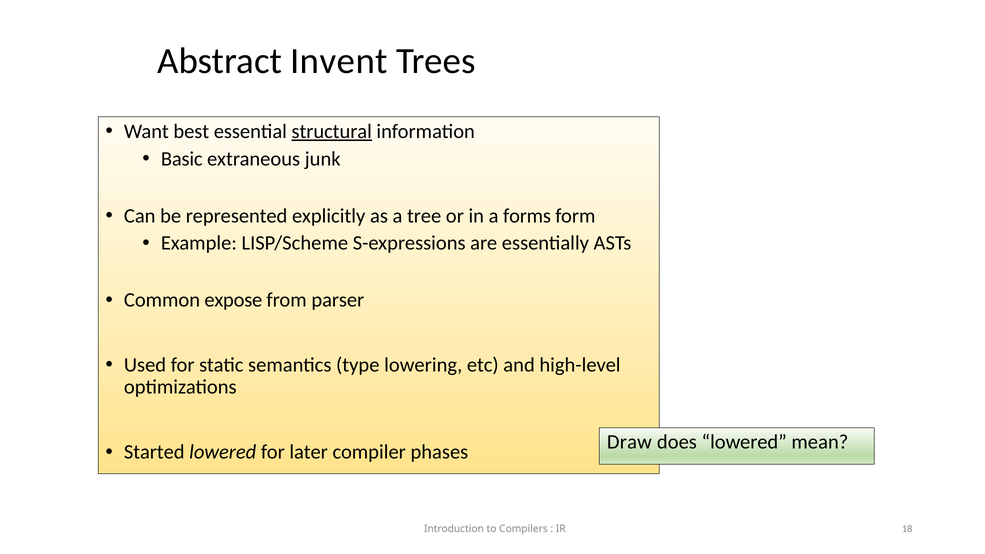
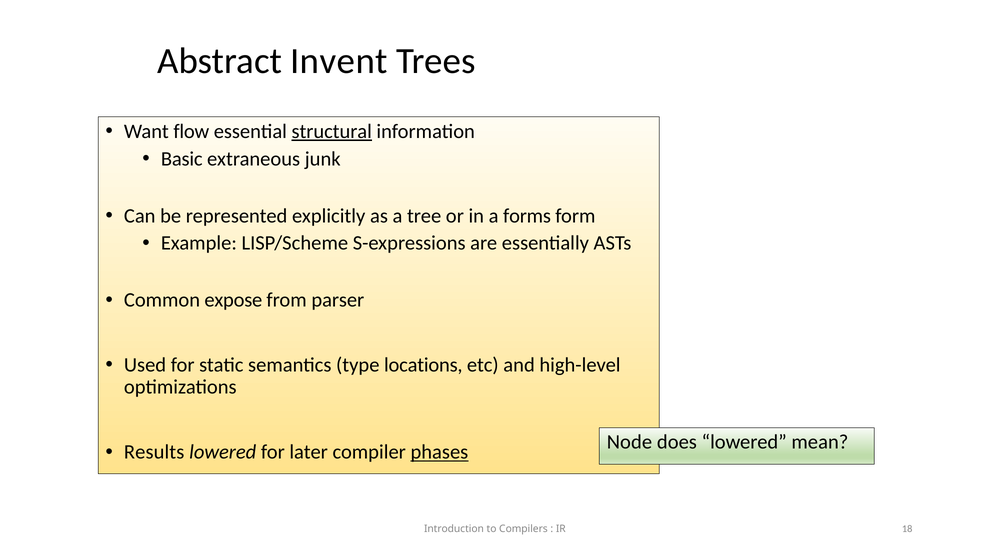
best: best -> flow (191, 132)
lowering: lowering -> locations (423, 365)
Draw: Draw -> Node (629, 442)
Started: Started -> Results (154, 452)
phases underline: none -> present (439, 452)
